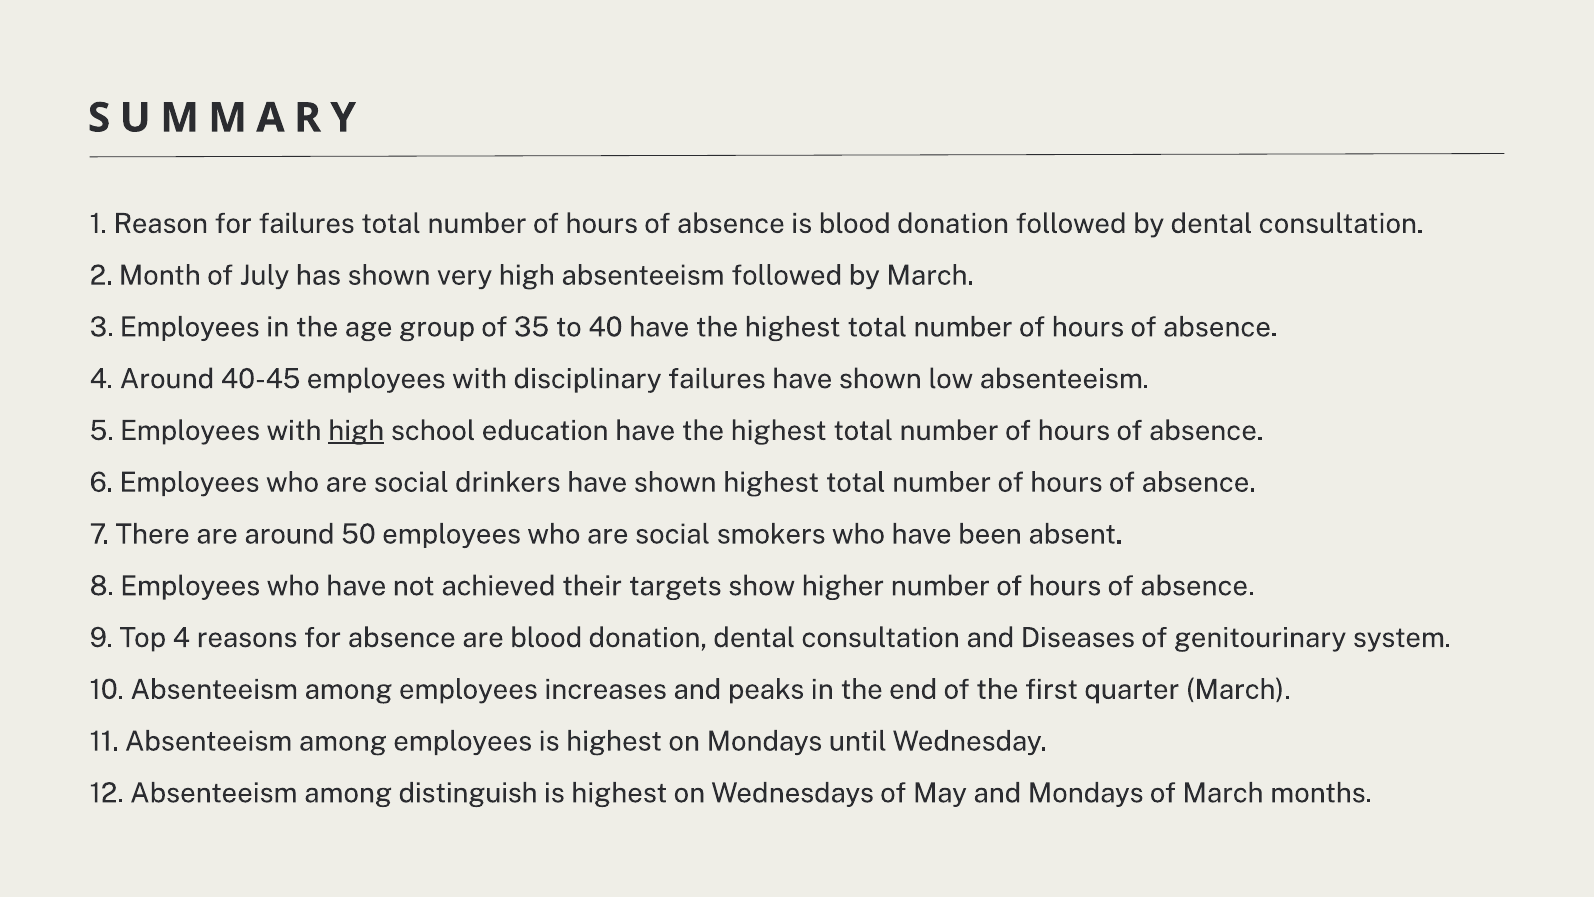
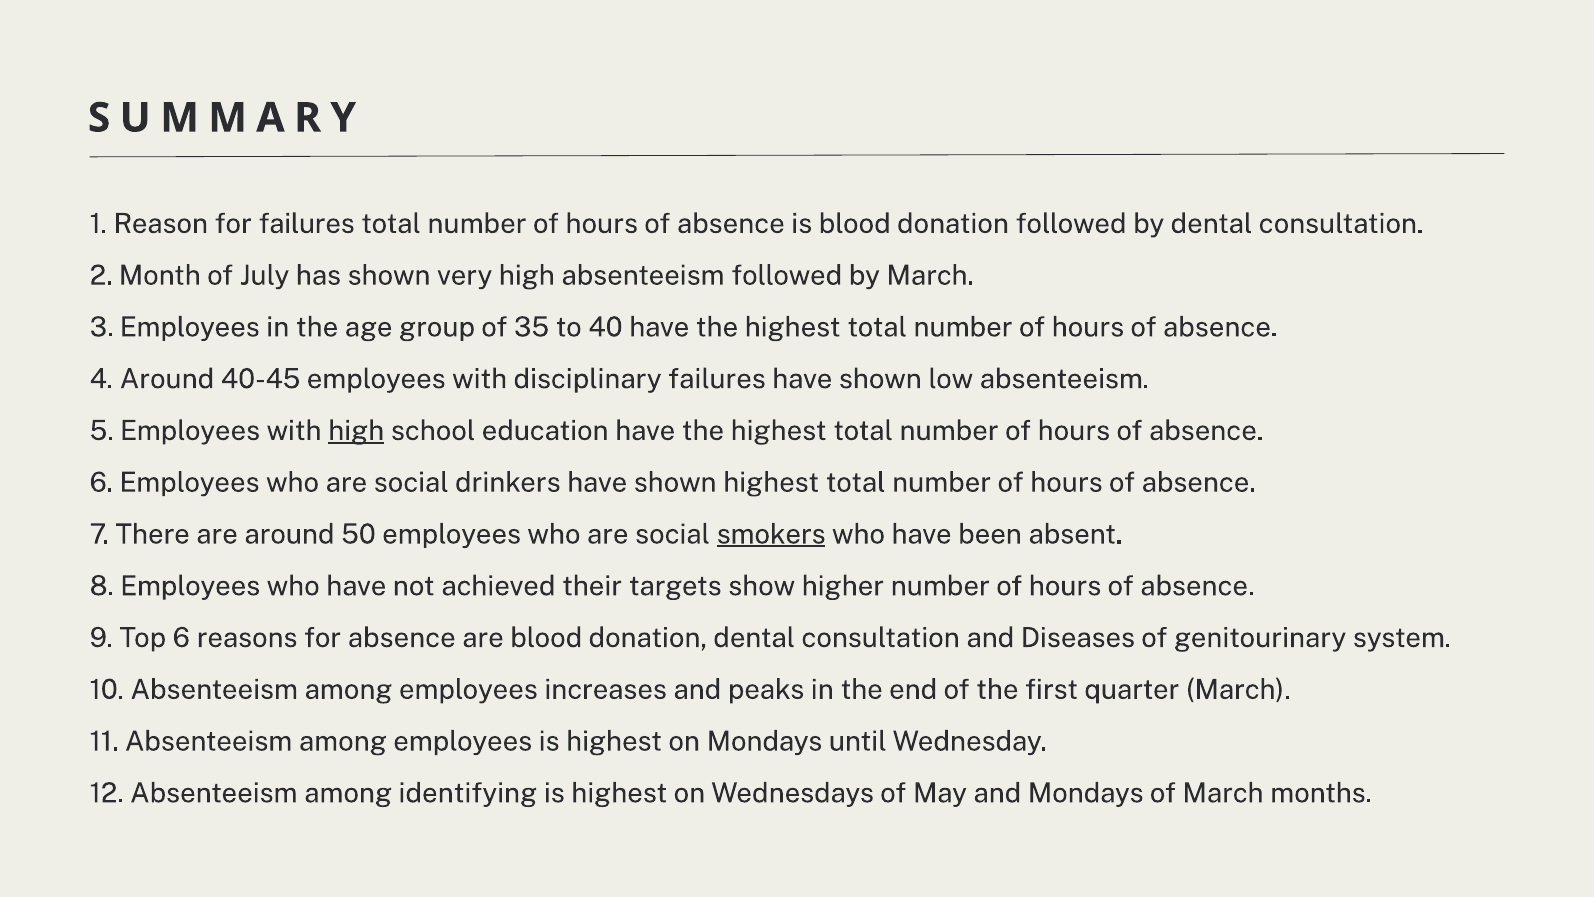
smokers underline: none -> present (771, 534)
Top 4: 4 -> 6 (181, 638)
distinguish: distinguish -> identifying (468, 793)
